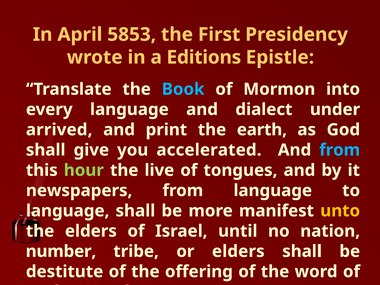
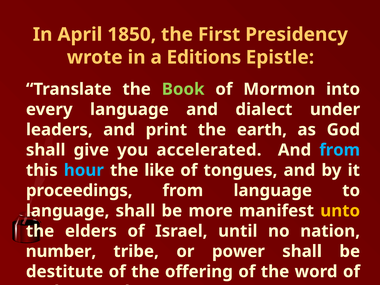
5853: 5853 -> 1850 (132, 35)
Book colour: light blue -> light green (183, 89)
arrived: arrived -> leaders (59, 130)
hour colour: light green -> light blue (84, 170)
live: live -> like (159, 170)
newspapers: newspapers -> proceedings (79, 191)
or elders: elders -> power (238, 251)
